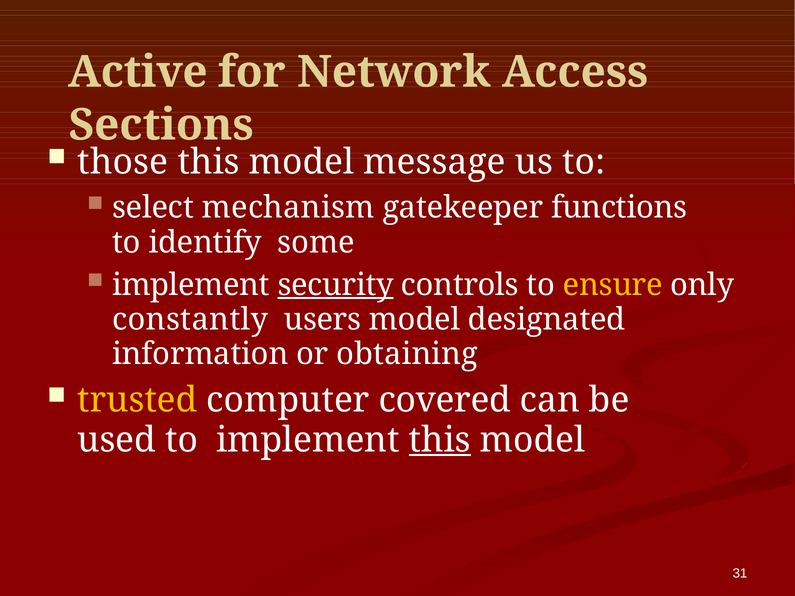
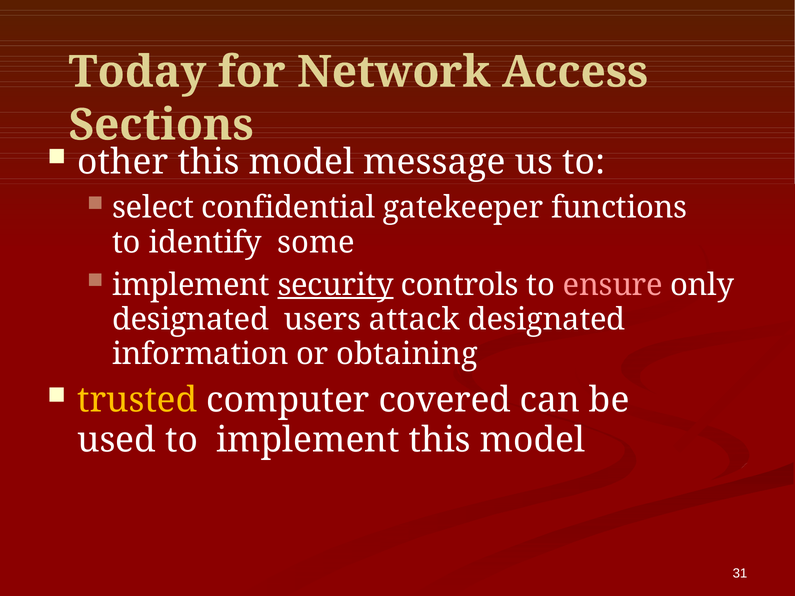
Active: Active -> Today (137, 72)
those: those -> other (123, 162)
mechanism: mechanism -> confidential (288, 208)
ensure colour: yellow -> pink (613, 285)
constantly: constantly -> designated (191, 320)
users model: model -> attack (414, 320)
this underline: present -> none (440, 440)
